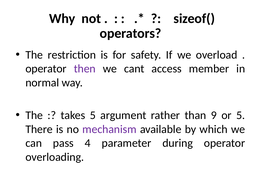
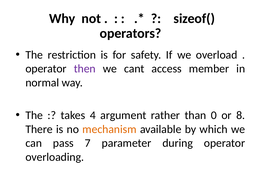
takes 5: 5 -> 4 (93, 115)
9: 9 -> 0 (214, 115)
or 5: 5 -> 8 (241, 115)
mechanism colour: purple -> orange (109, 129)
4: 4 -> 7 (88, 143)
